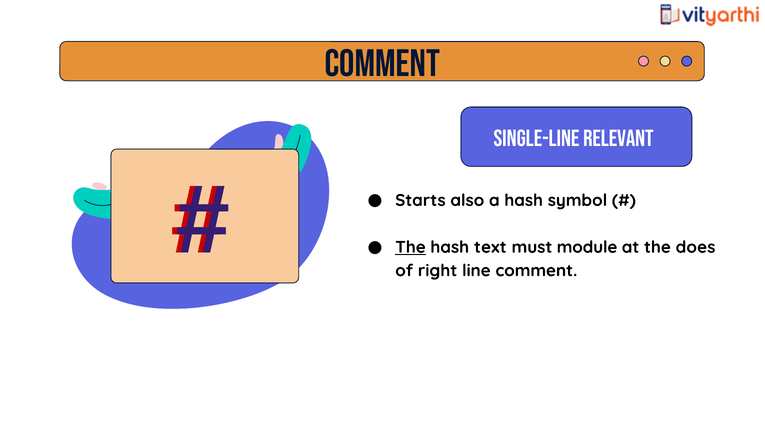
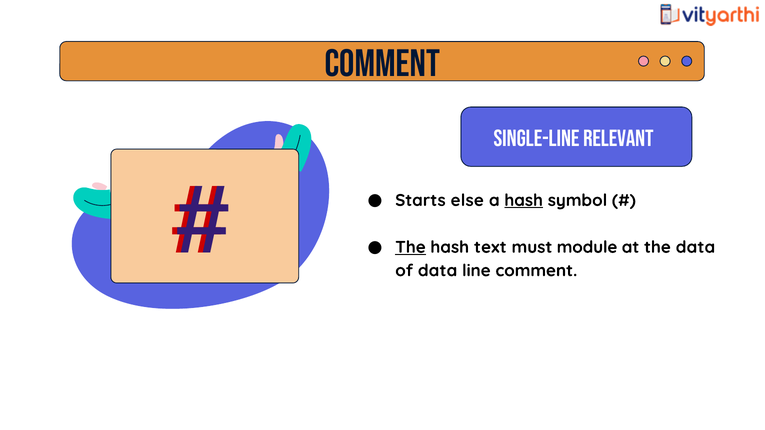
also: also -> else (467, 200)
hash underline: none -> present (524, 200)
the does: does -> data (695, 247)
of right: right -> data (438, 271)
